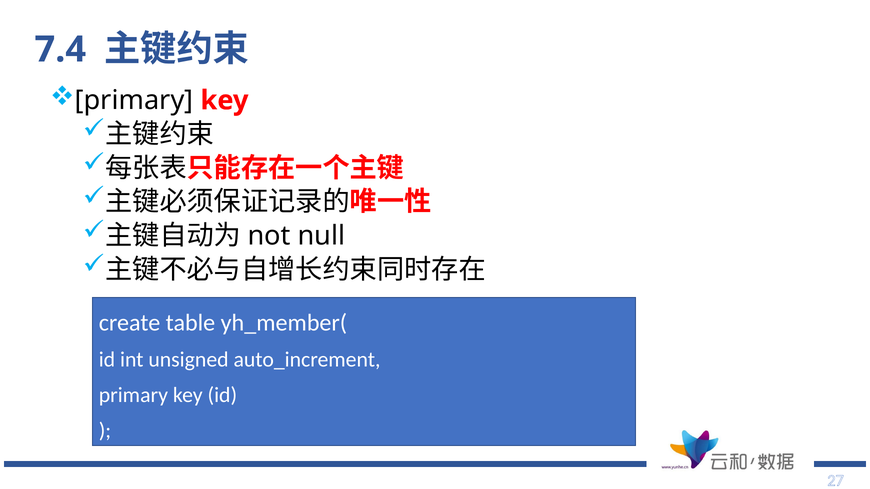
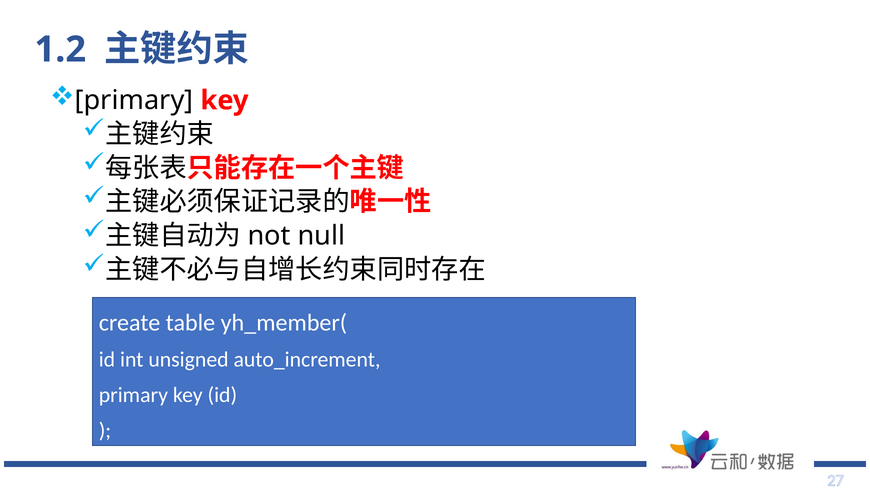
7.4: 7.4 -> 1.2 (60, 50)
